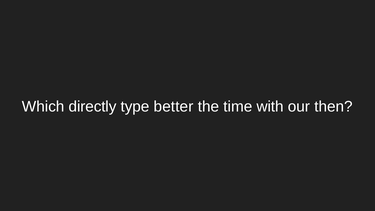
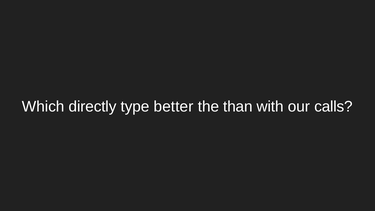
time: time -> than (238, 107)
then: then -> calls (334, 107)
